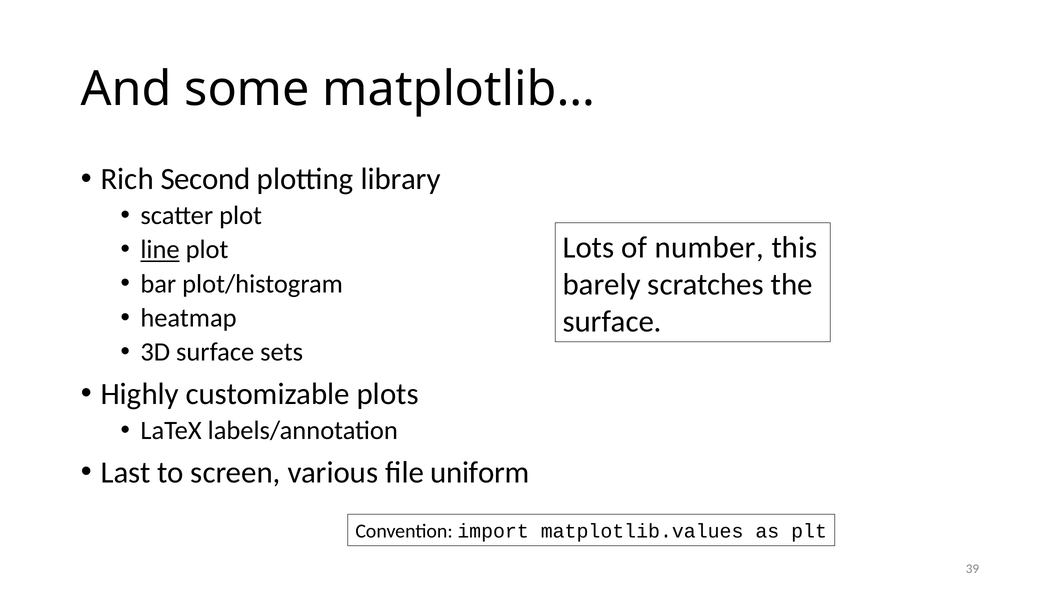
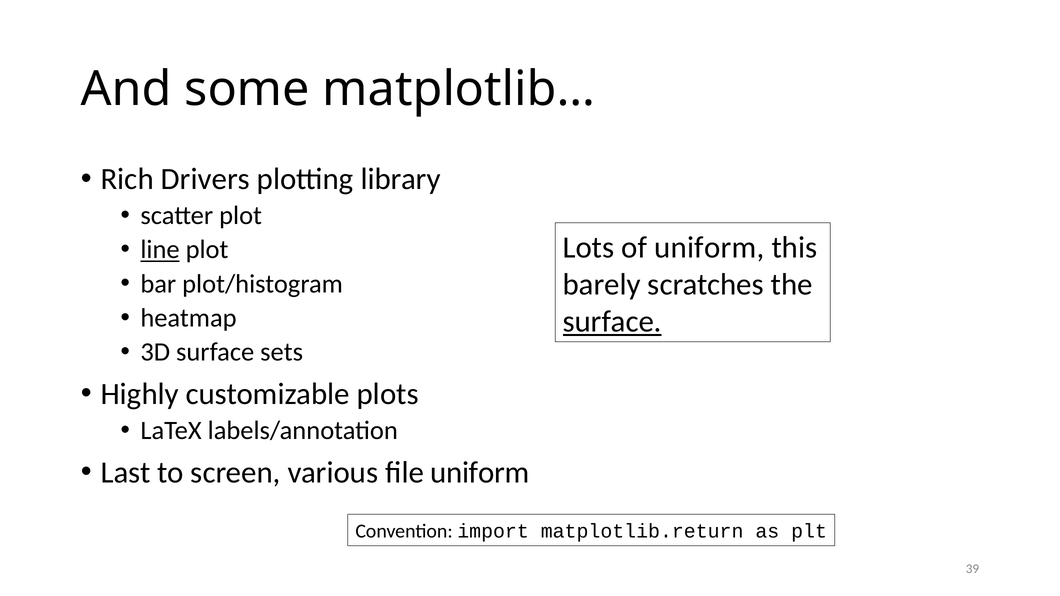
Second: Second -> Drivers (205, 179)
of number: number -> uniform (709, 248)
surface underline: none -> present (612, 322)
matplotlib.values: matplotlib.values -> matplotlib.return (642, 532)
